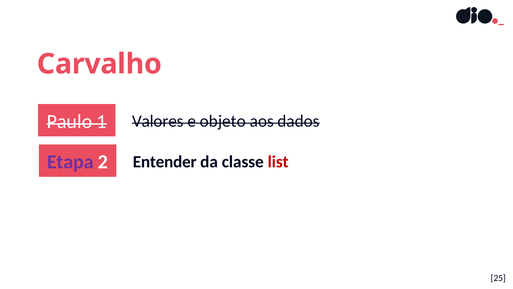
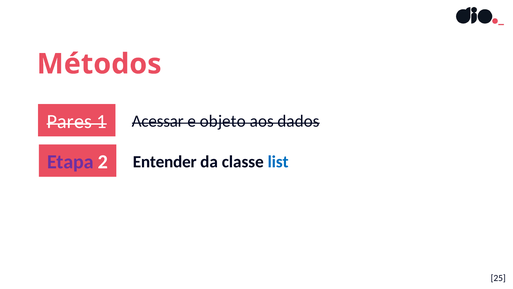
Carvalho: Carvalho -> Métodos (99, 64)
Paulo: Paulo -> Pares (69, 121)
Valores: Valores -> Acessar (158, 121)
list colour: red -> blue (278, 162)
